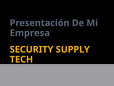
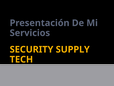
Empresa: Empresa -> Servicios (30, 33)
